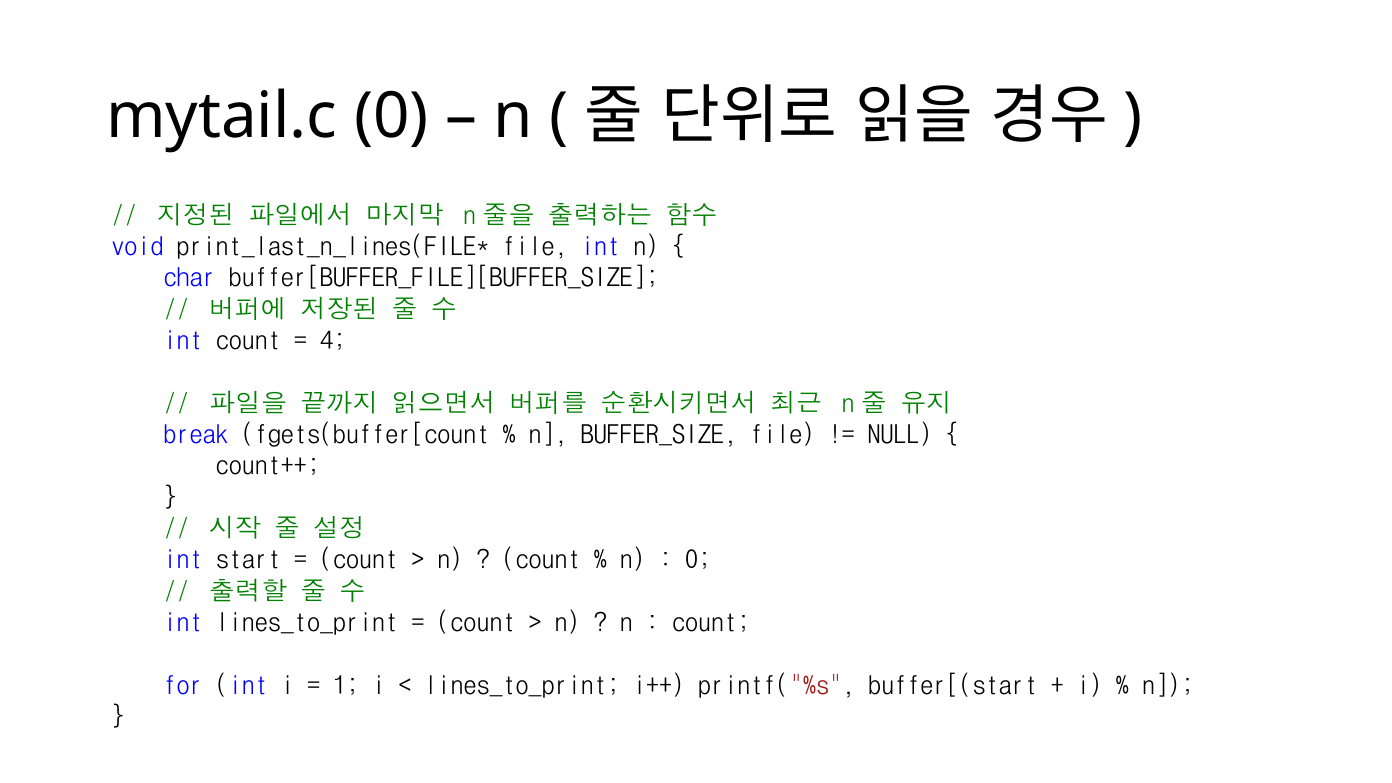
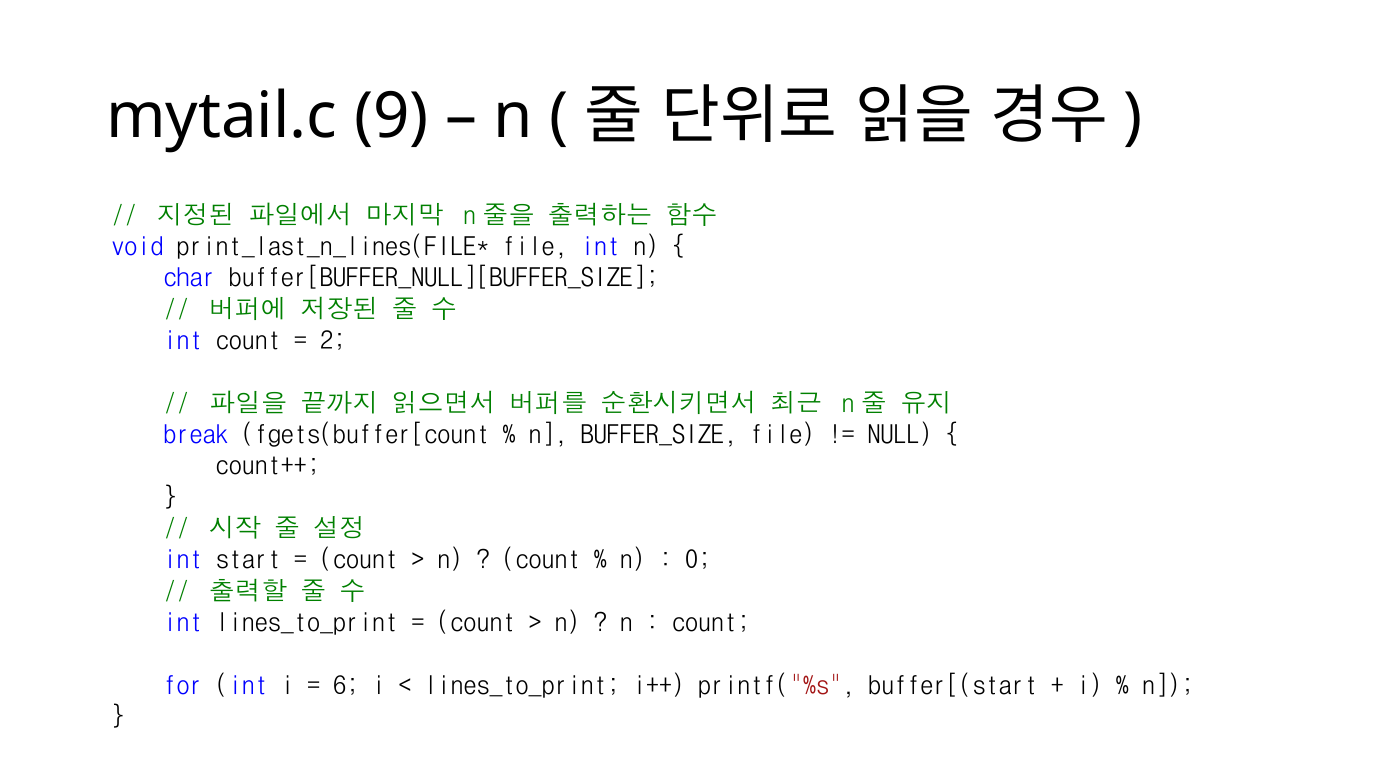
mytail.c 0: 0 -> 9 (392, 117)
buffer[BUFFER_FILE][BUFFER_SIZE: buffer[BUFFER_FILE][BUFFER_SIZE -> buffer[BUFFER_NULL][BUFFER_SIZE (444, 278)
4: 4 -> 2 (333, 341)
1: 1 -> 6 (346, 686)
